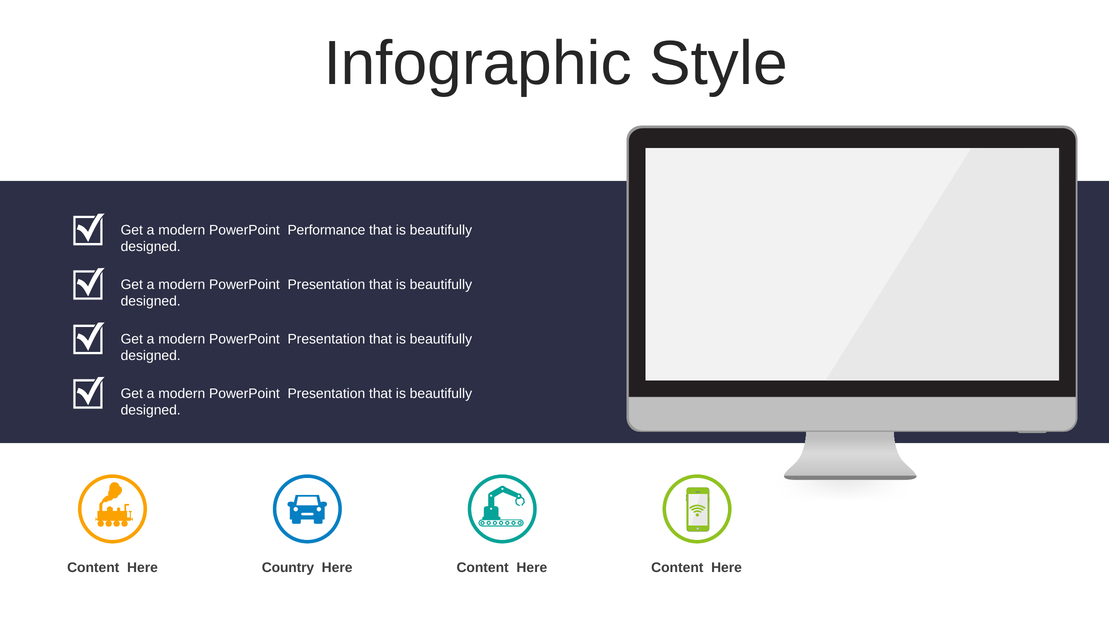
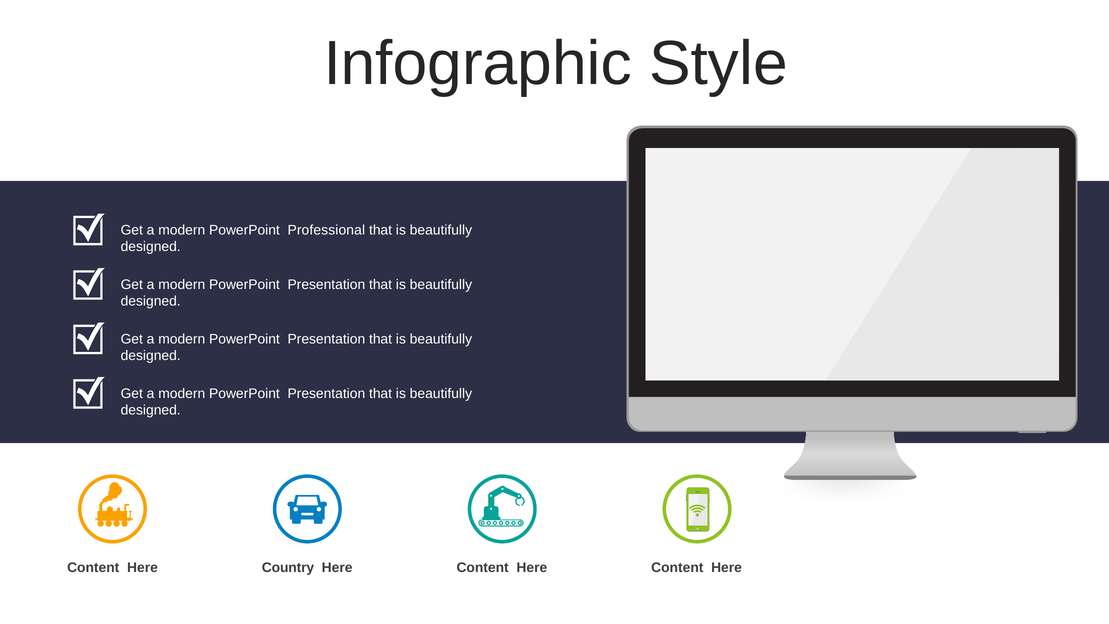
Performance: Performance -> Professional (326, 230)
